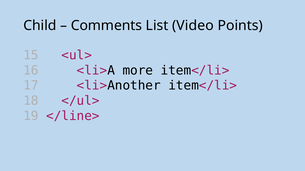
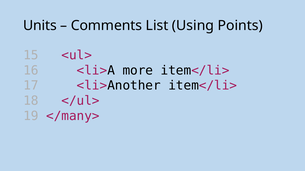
Child: Child -> Units (40, 26)
Video: Video -> Using (193, 26)
</line>: </line> -> </many> (73, 116)
